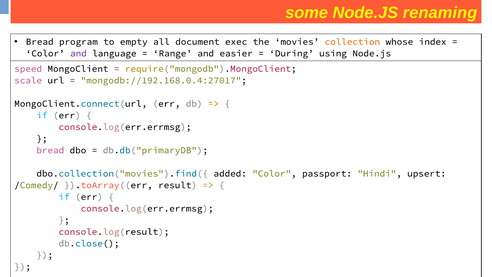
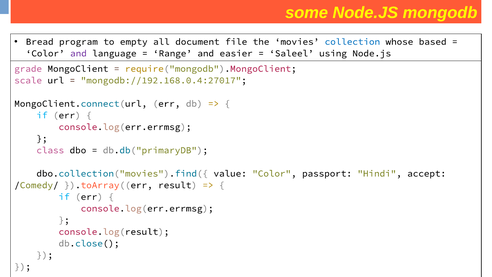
renaming: renaming -> mongodb (440, 13)
exec: exec -> file (236, 42)
collection colour: orange -> blue (352, 42)
index: index -> based (433, 42)
During: During -> Saleel (292, 53)
speed: speed -> grade (28, 69)
bread: bread -> class (50, 150)
added: added -> value (230, 173)
upsert: upsert -> accept (427, 173)
